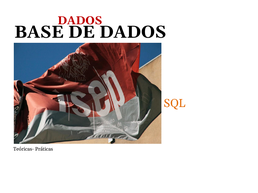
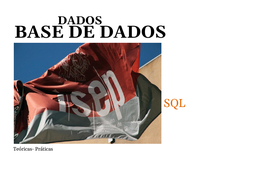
DADOS colour: red -> black (80, 21)
